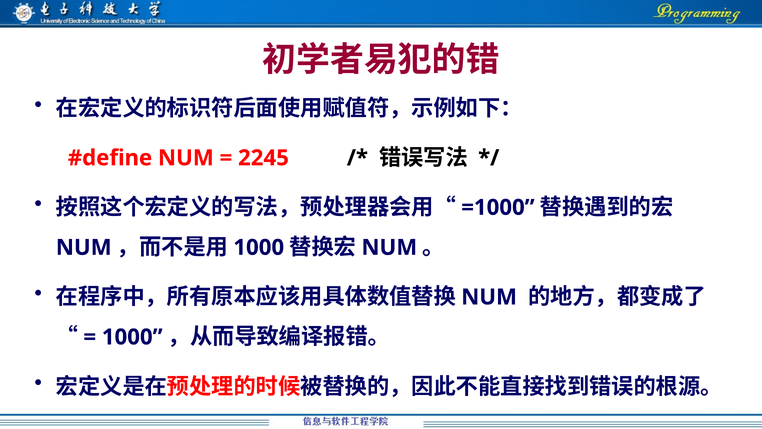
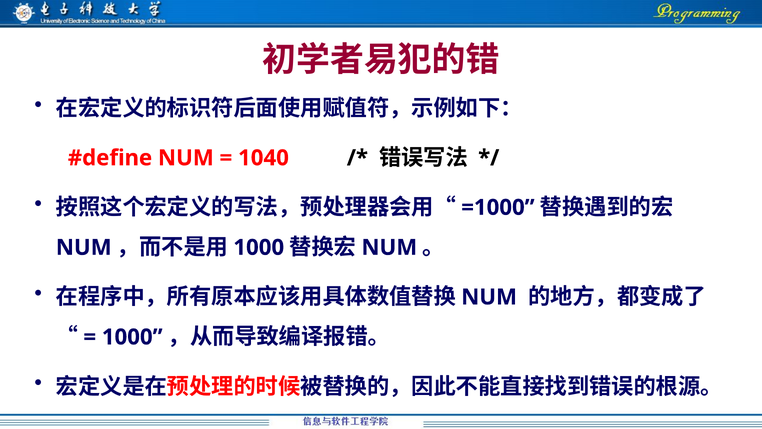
2245: 2245 -> 1040 (263, 158)
